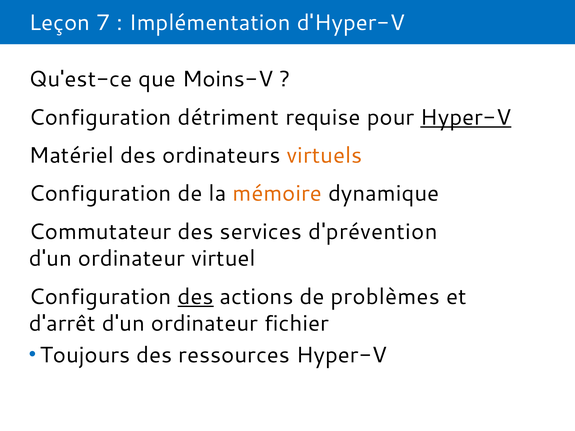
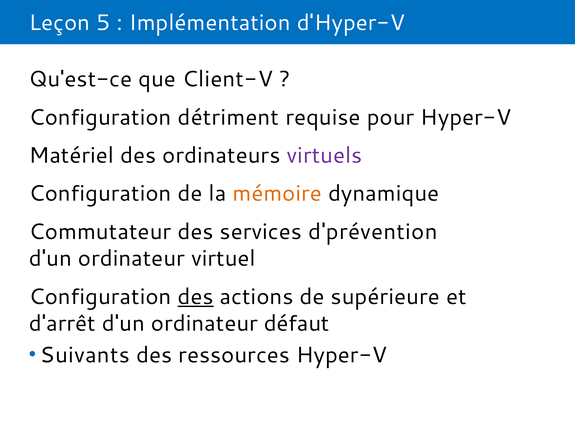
7: 7 -> 5 (103, 23)
Moins-V: Moins-V -> Client-V (228, 79)
Hyper-V underline: present -> none (466, 117)
virtuels colour: orange -> purple (324, 156)
problèmes: problèmes -> supérieure (385, 297)
fichier: fichier -> défaut (297, 324)
Toujours: Toujours -> Suivants (85, 355)
